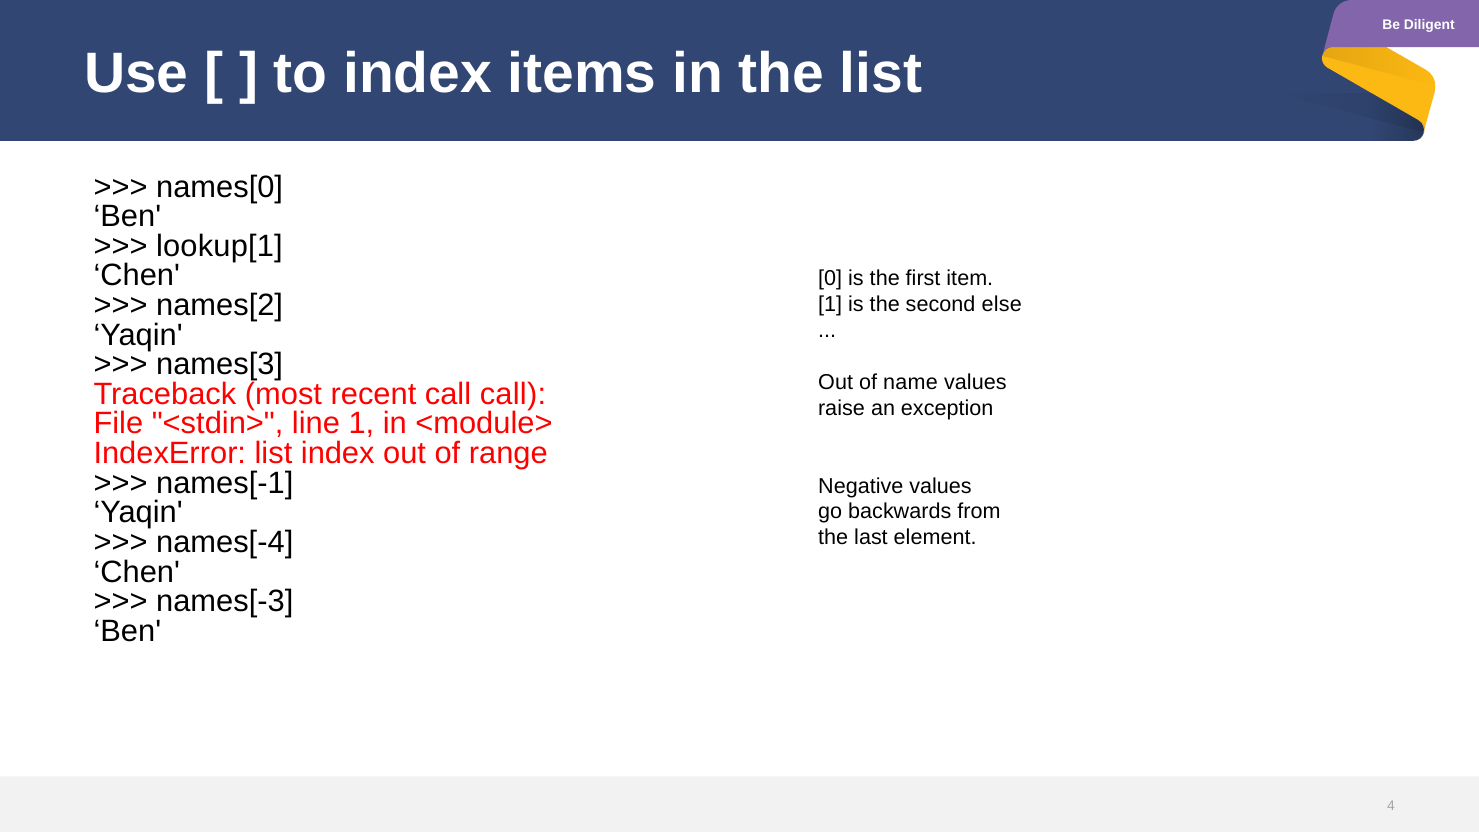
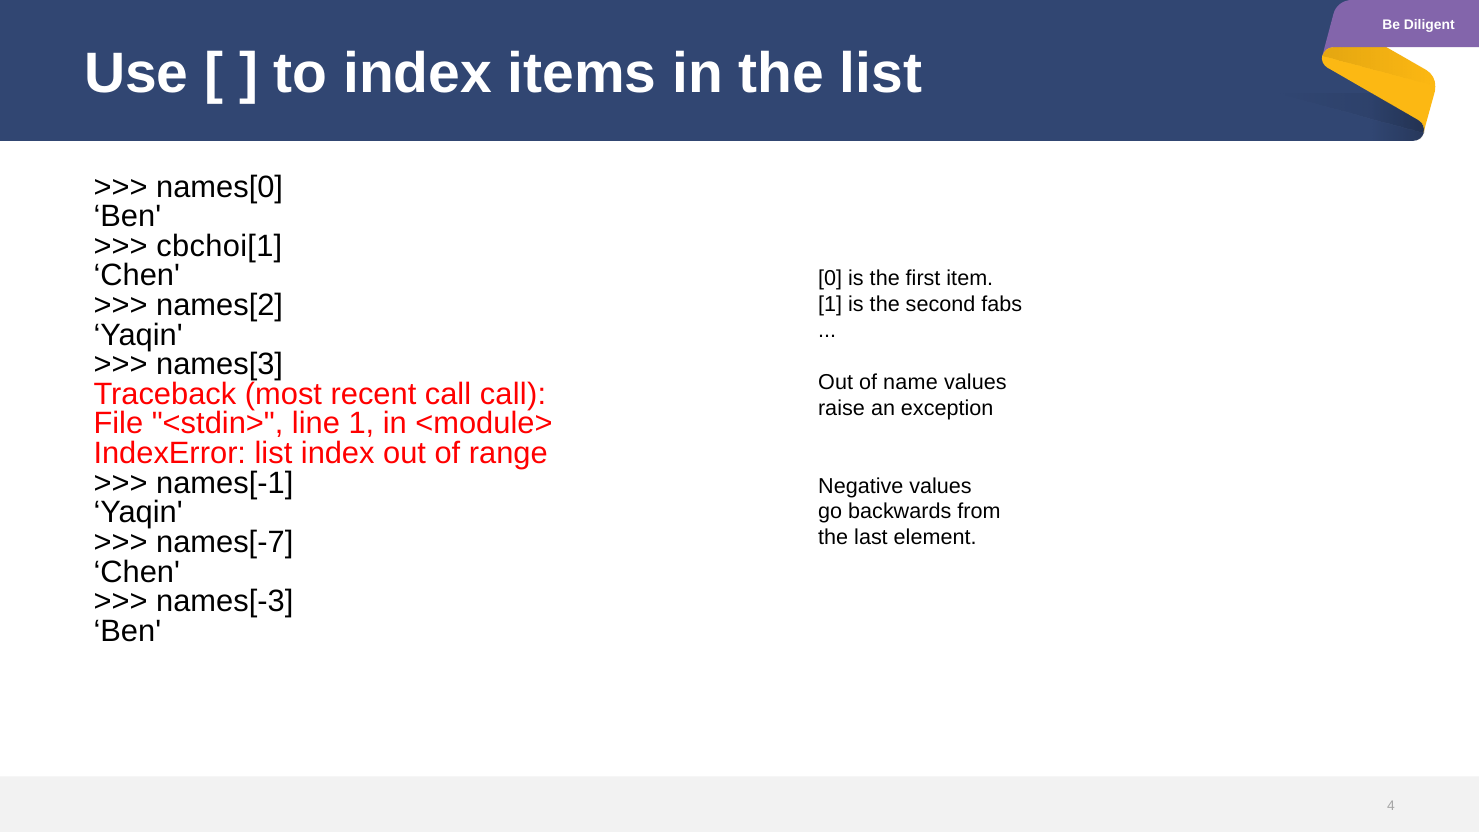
lookup[1: lookup[1 -> cbchoi[1 (219, 246)
else: else -> fabs (1002, 305)
names[-4: names[-4 -> names[-7 (225, 542)
